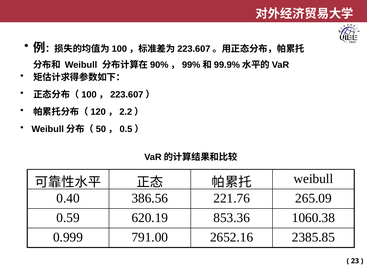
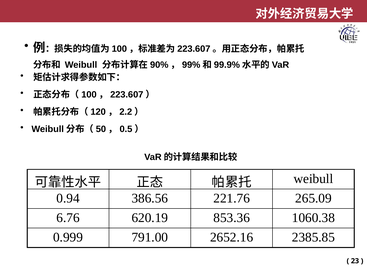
0.40: 0.40 -> 0.94 (68, 198)
0.59: 0.59 -> 6.76 (68, 218)
